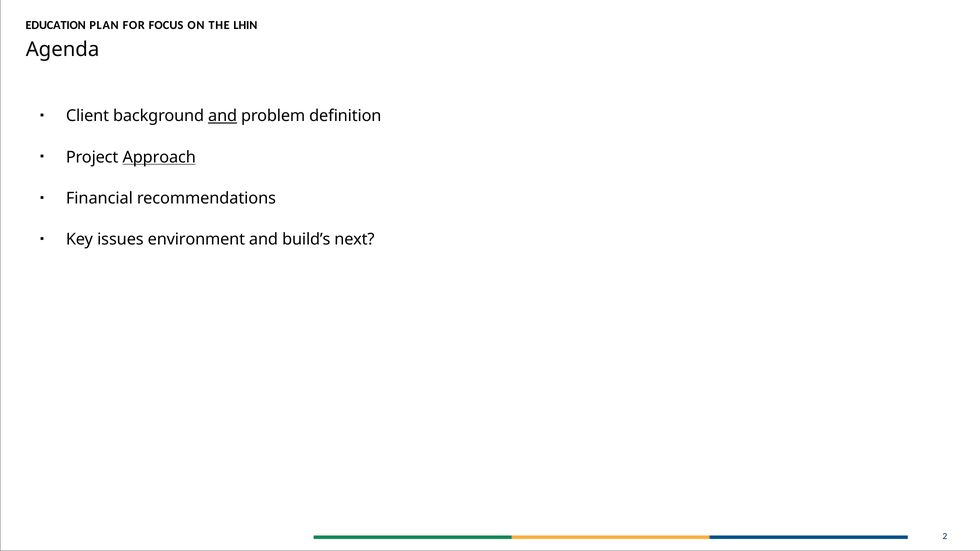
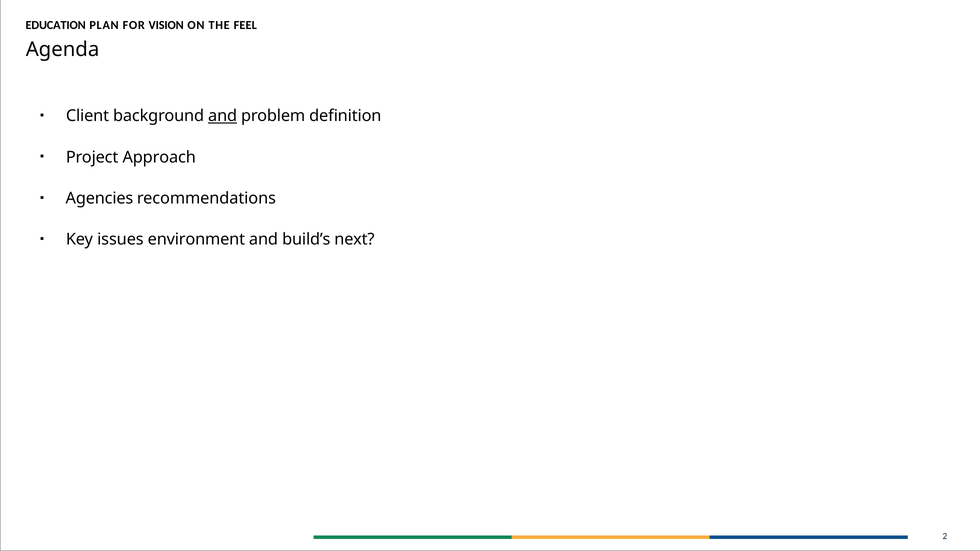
FOCUS: FOCUS -> VISION (166, 25)
LHIN: LHIN -> FEEL (245, 25)
Approach underline: present -> none (159, 157)
Financial: Financial -> Agencies (99, 198)
